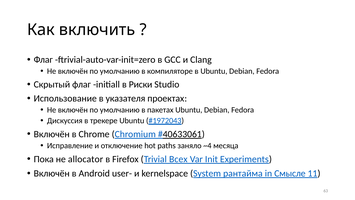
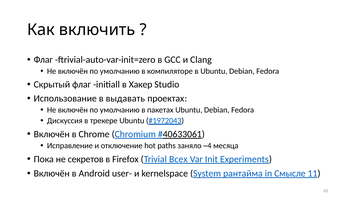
Риски: Риски -> Хакер (141, 84)
указателя: указателя -> выдавать (125, 98)
allocator: allocator -> секретов (86, 159)
